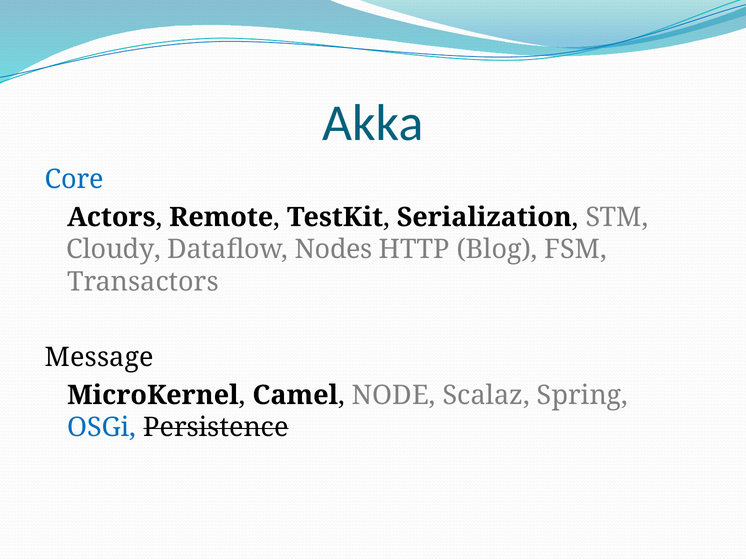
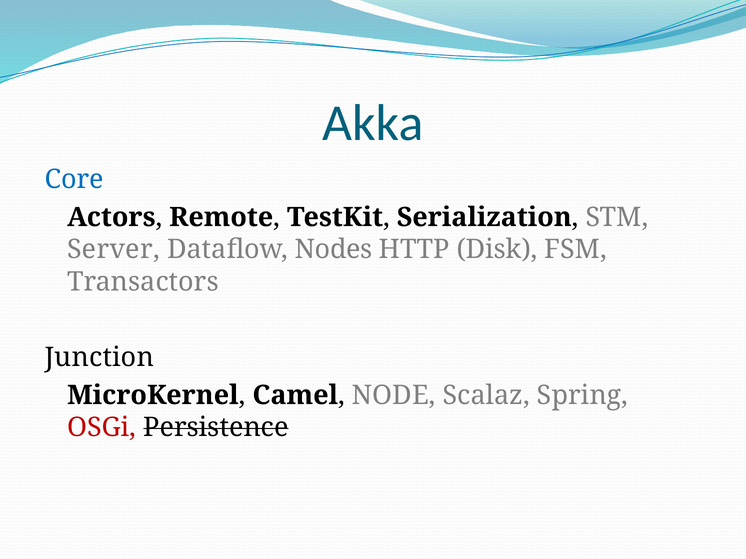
Cloudy: Cloudy -> Server (113, 250)
Blog: Blog -> Disk (497, 250)
Message: Message -> Junction (99, 358)
OSGi colour: blue -> red (102, 428)
